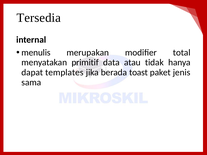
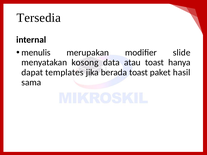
total: total -> slide (182, 53)
primitif: primitif -> kosong (85, 63)
atau tidak: tidak -> toast (154, 63)
jenis: jenis -> hasil (182, 73)
